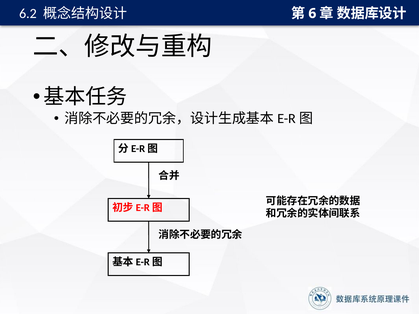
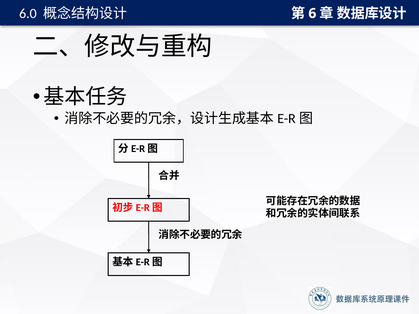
6.2: 6.2 -> 6.0 (28, 14)
